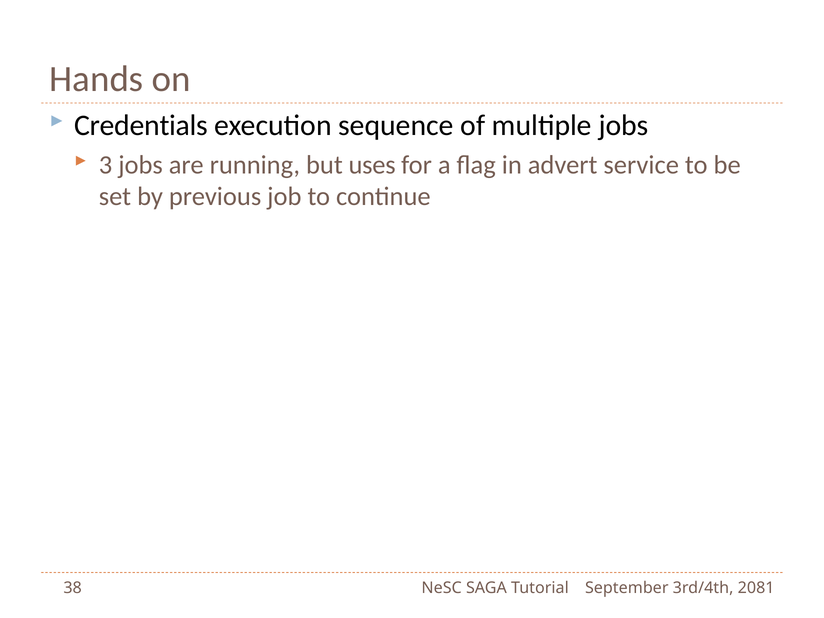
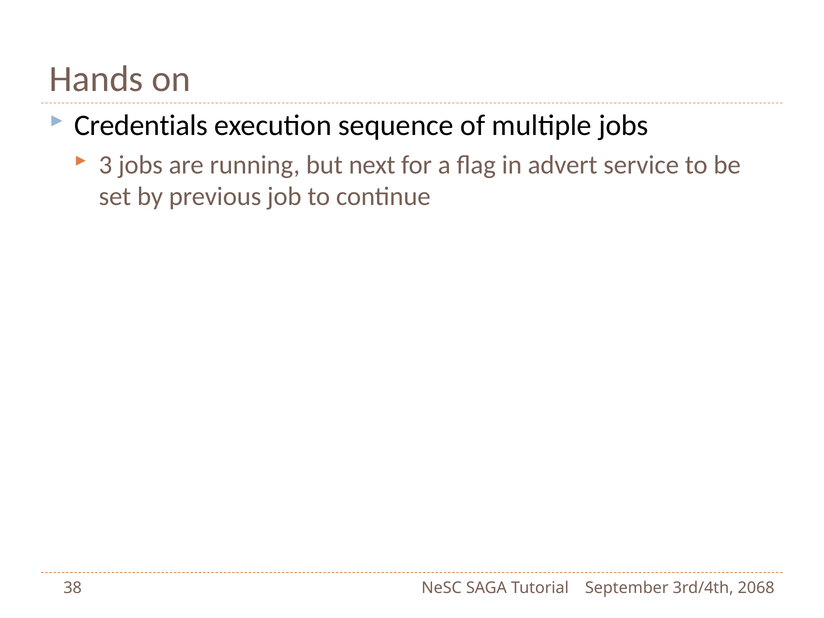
uses: uses -> next (372, 165)
2081: 2081 -> 2068 (756, 588)
